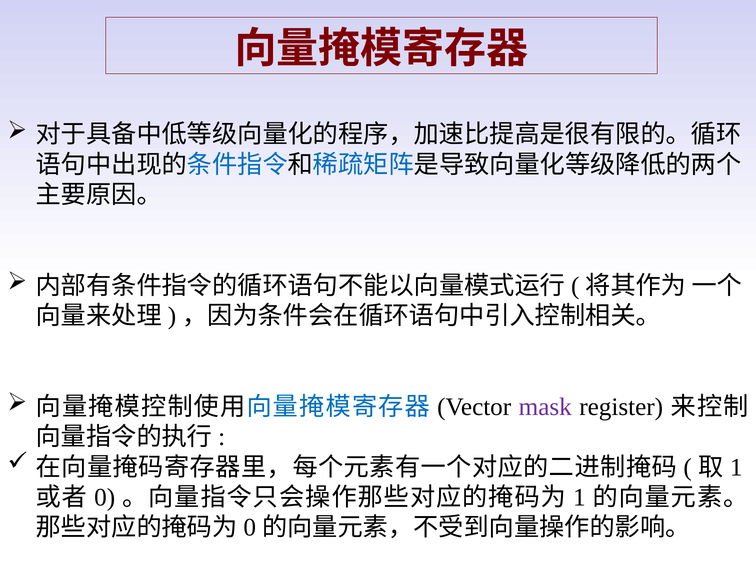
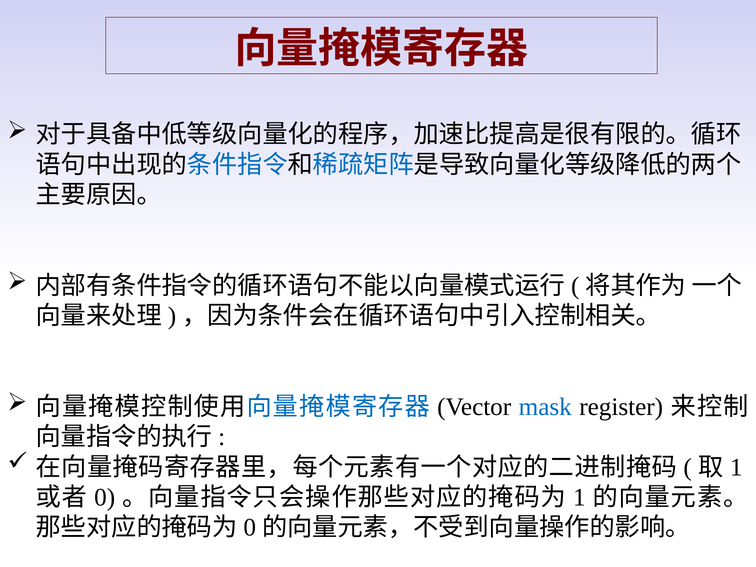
mask colour: purple -> blue (545, 407)
